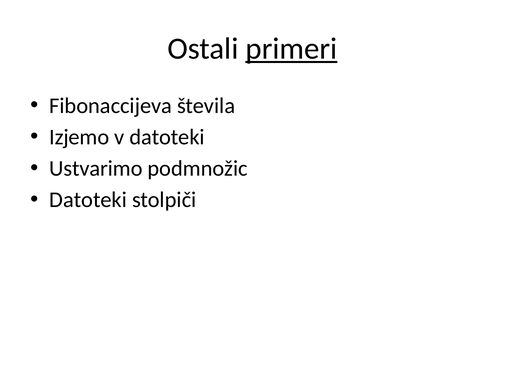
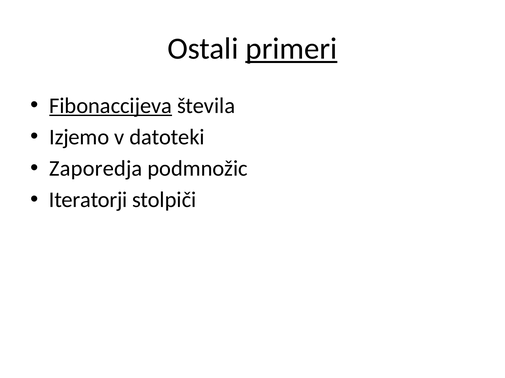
Fibonaccijeva underline: none -> present (111, 106)
Ustvarimo: Ustvarimo -> Zaporedja (96, 169)
Datoteki: Datoteki -> Iteratorji (88, 200)
